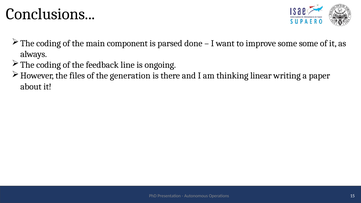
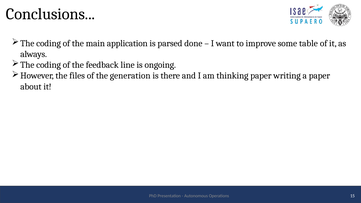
component: component -> application (127, 43)
some some: some -> table (308, 43)
thinking linear: linear -> paper (261, 76)
